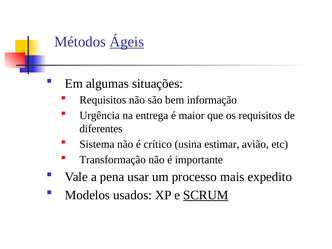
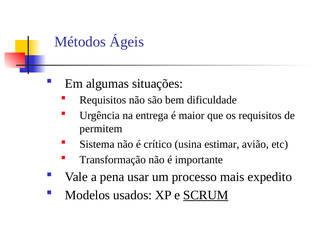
Ágeis underline: present -> none (127, 42)
informação: informação -> dificuldade (212, 100)
diferentes: diferentes -> permitem (101, 129)
